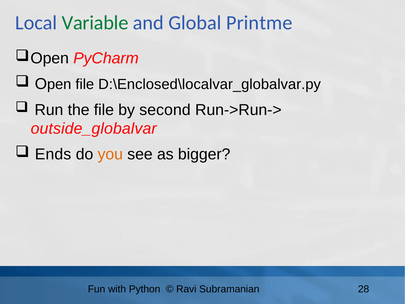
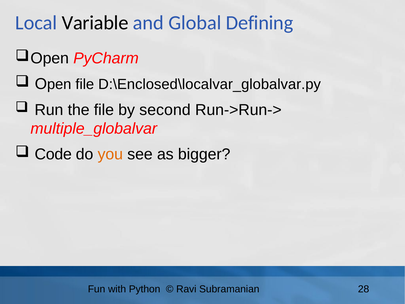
Variable colour: green -> black (95, 23)
Printme: Printme -> Defining (260, 23)
outside_globalvar: outside_globalvar -> multiple_globalvar (94, 129)
Ends: Ends -> Code (53, 154)
